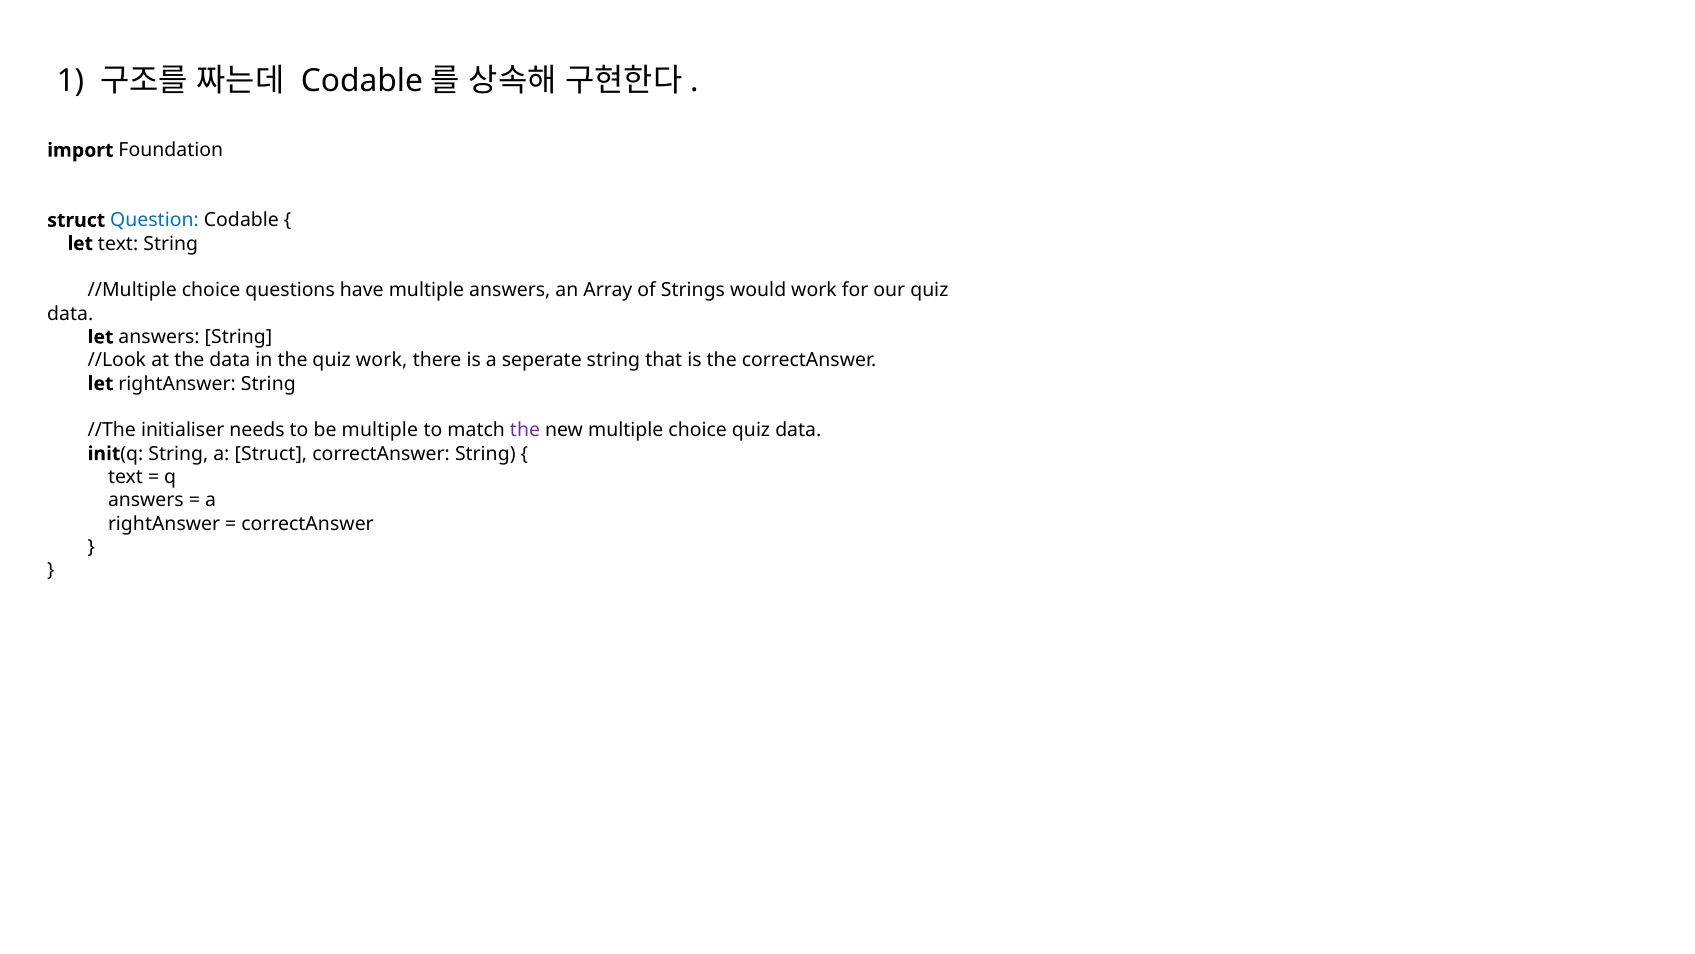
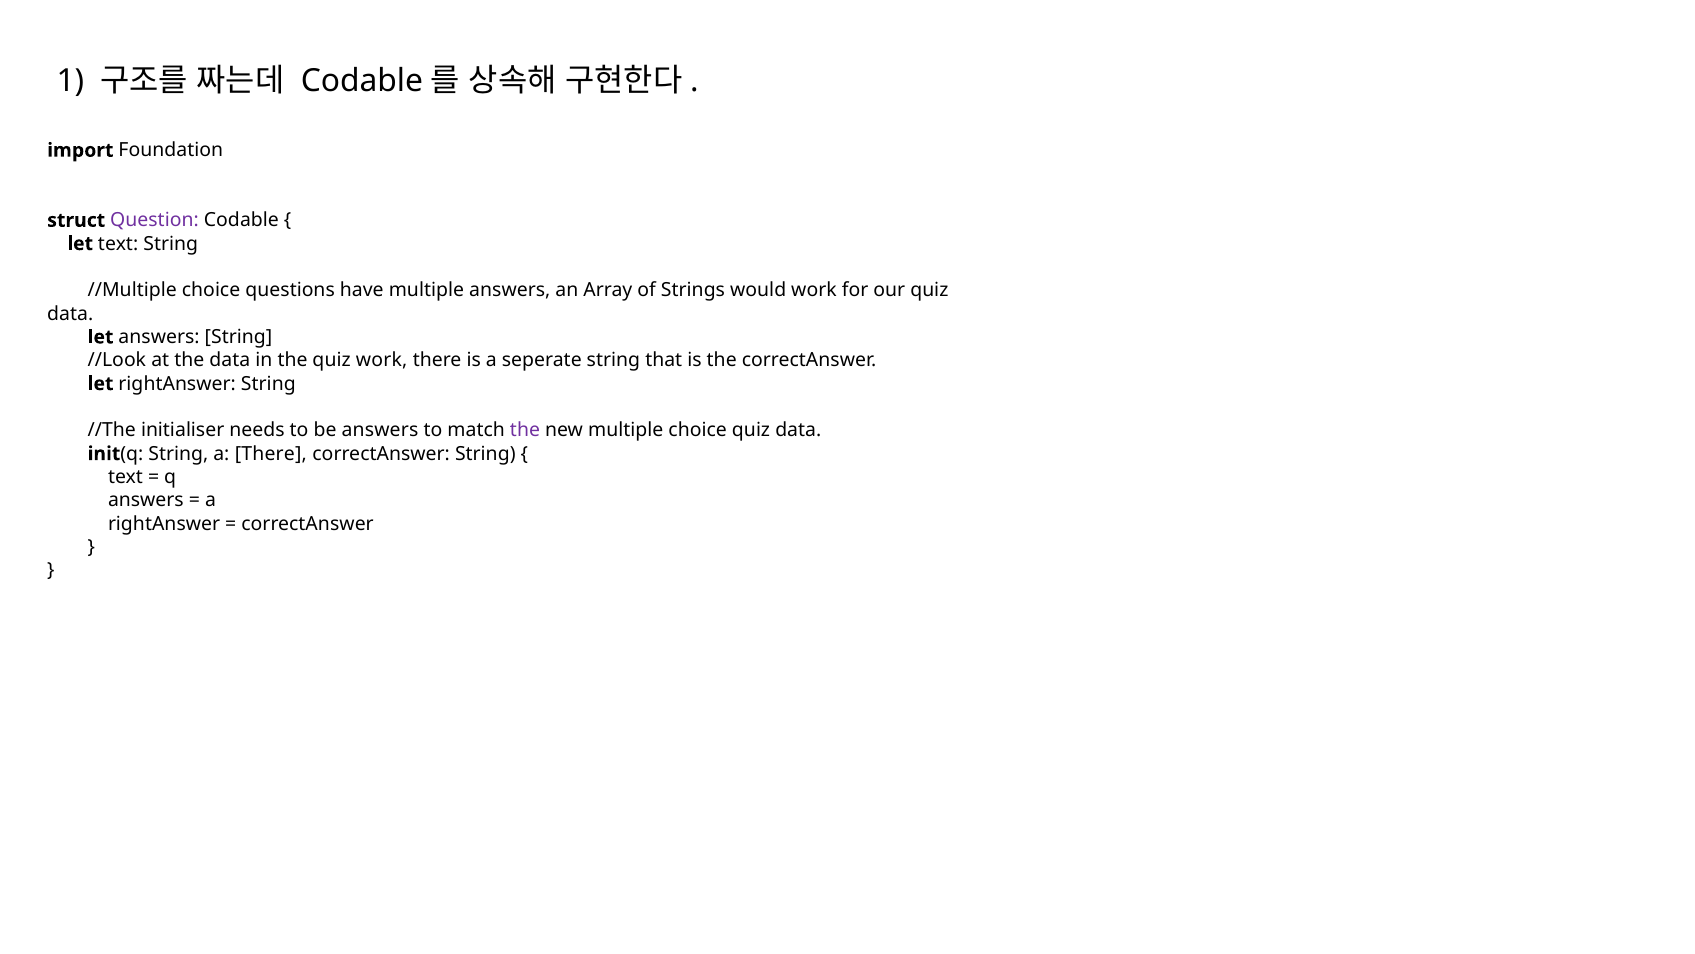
Question colour: blue -> purple (154, 220)
be multiple: multiple -> answers (380, 430)
a Struct: Struct -> There (271, 453)
